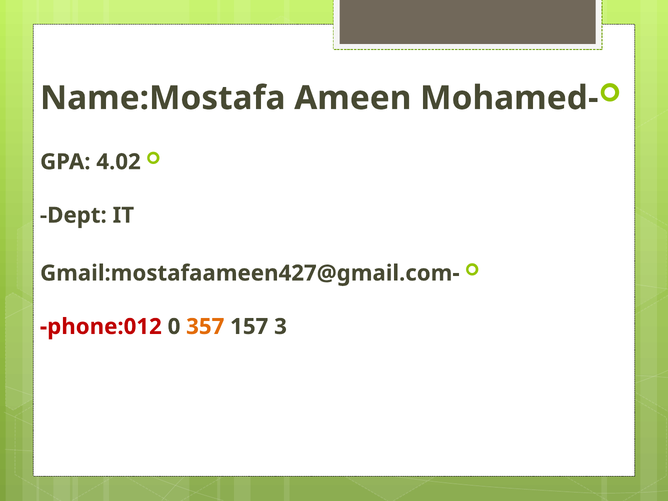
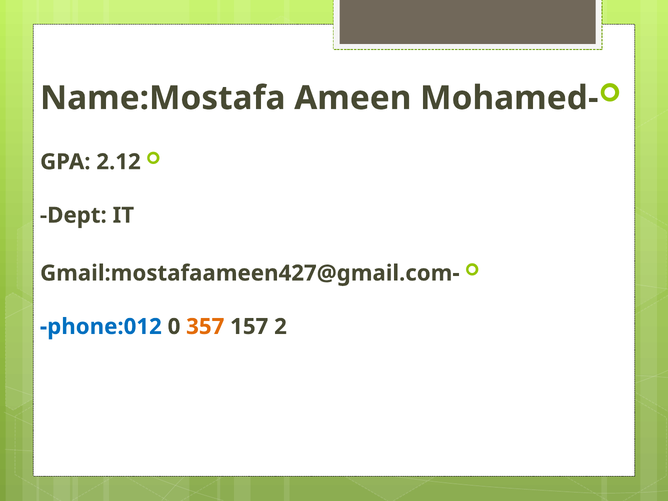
4.02: 4.02 -> 2.12 (119, 162)
phone:012 colour: red -> blue (101, 327)
3: 3 -> 2 (281, 327)
